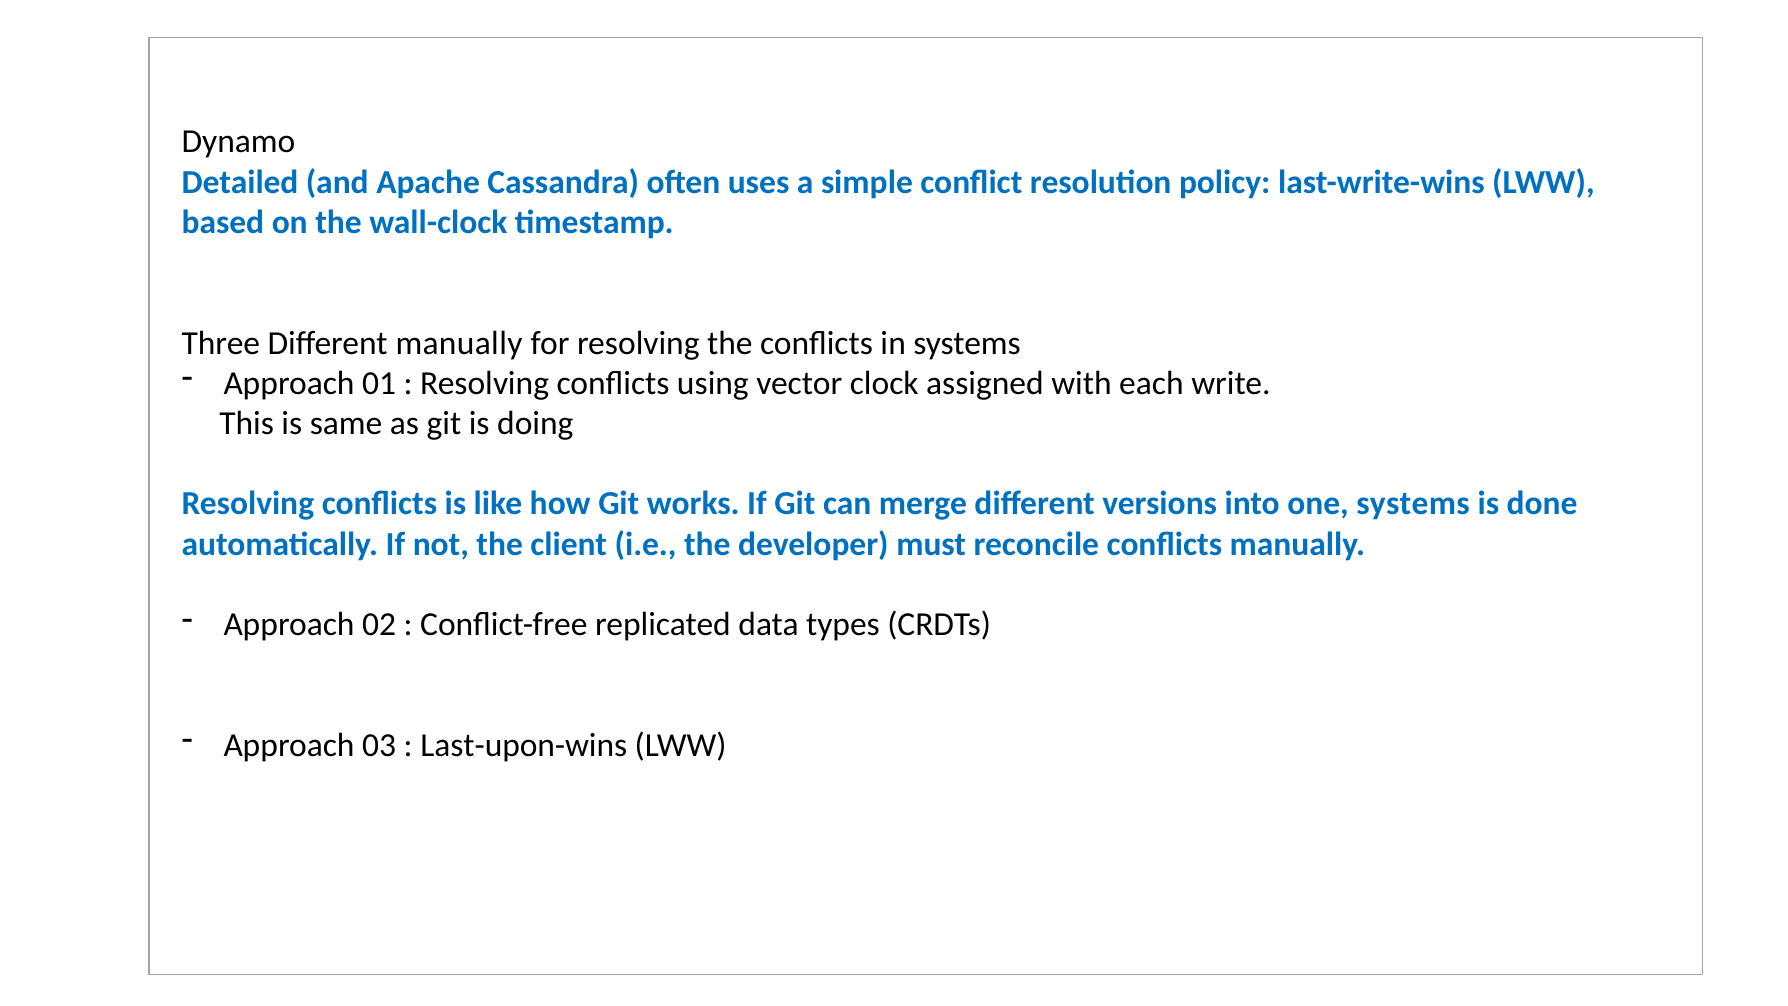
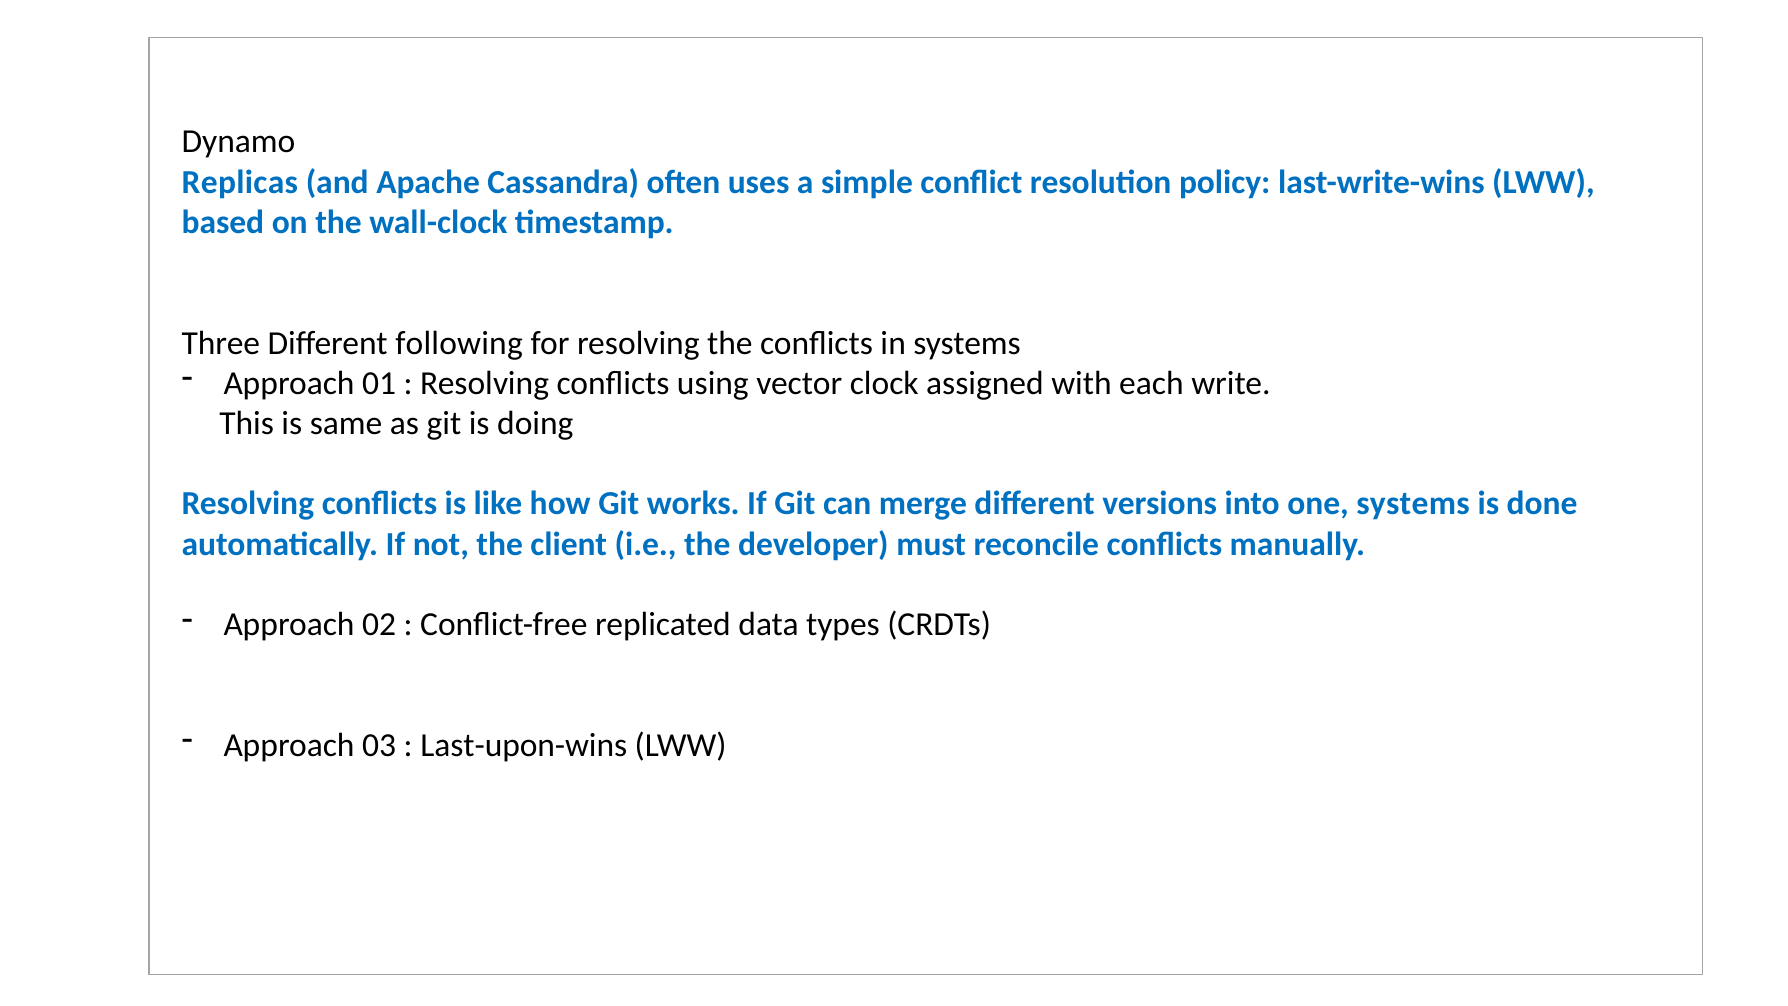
Detailed: Detailed -> Replicas (240, 182)
Different manually: manually -> following (459, 343)
